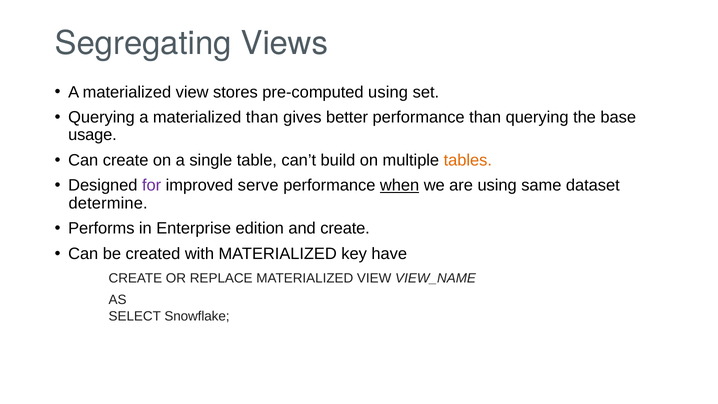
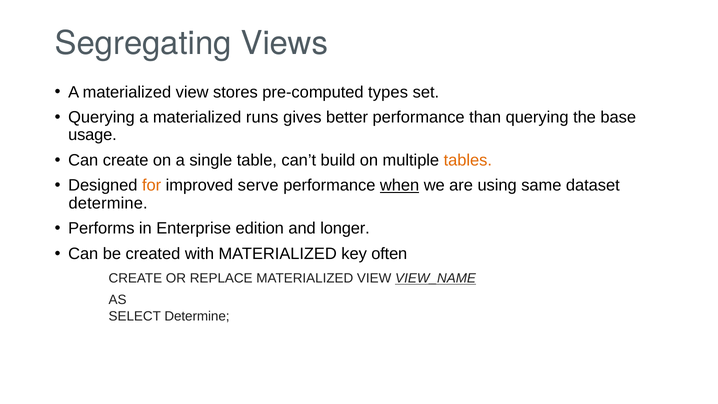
pre-computed using: using -> types (388, 92)
materialized than: than -> runs (262, 117)
for colour: purple -> orange (152, 185)
and create: create -> longer (345, 228)
have: have -> often (389, 254)
VIEW_NAME underline: none -> present (436, 278)
SELECT Snowflake: Snowflake -> Determine (197, 316)
